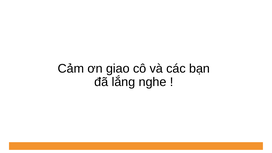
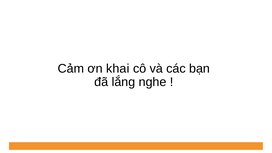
giao: giao -> khai (118, 68)
